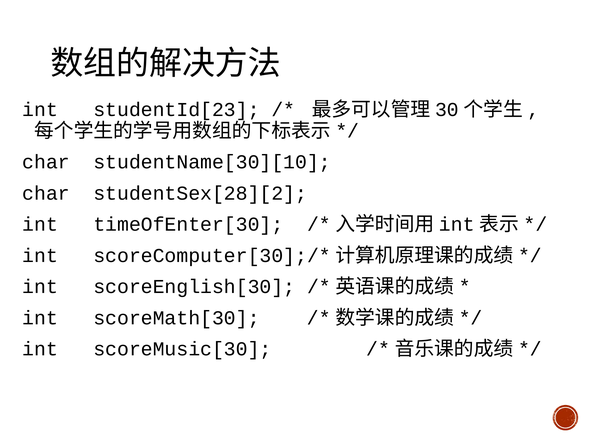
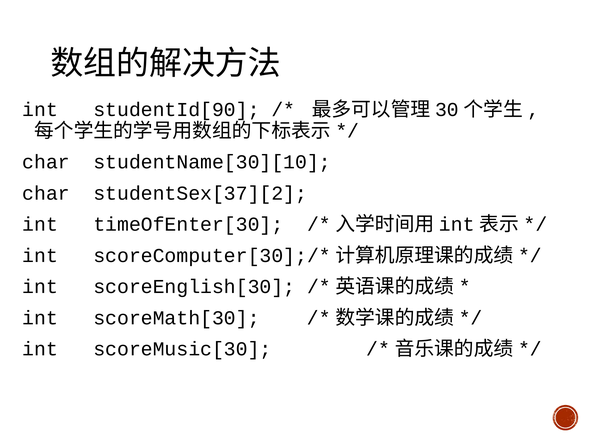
studentId[23: studentId[23 -> studentId[90 (177, 110)
studentSex[28][2: studentSex[28][2 -> studentSex[37][2 (200, 194)
